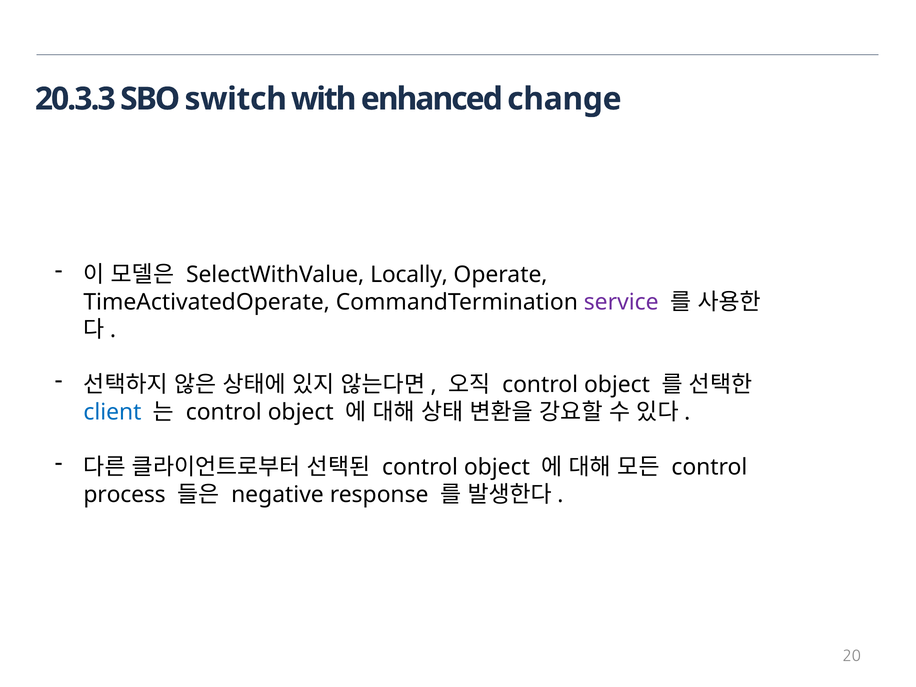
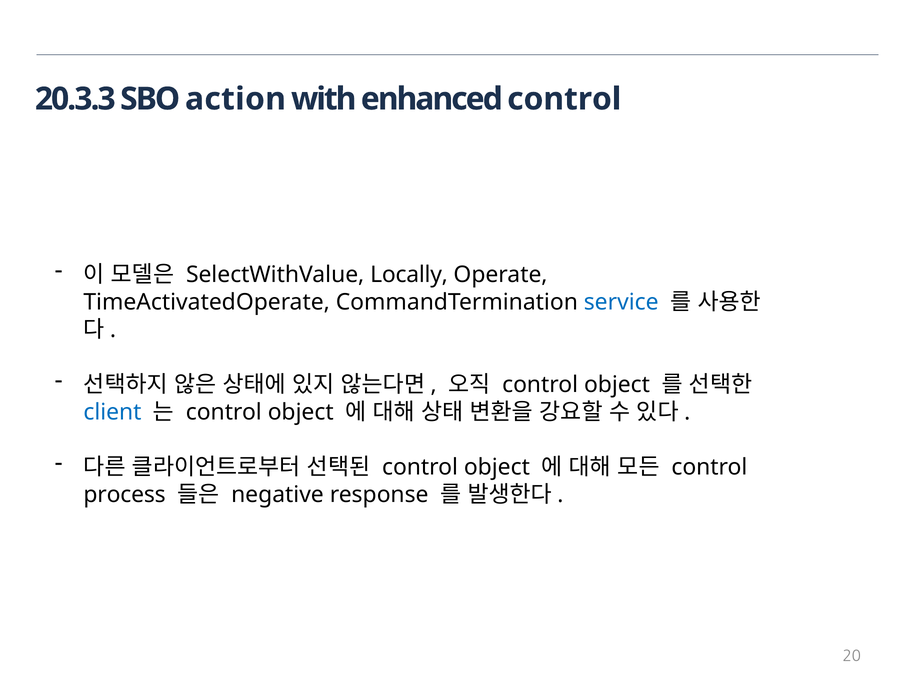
switch: switch -> action (235, 99)
enhanced change: change -> control (564, 99)
service colour: purple -> blue (621, 302)
